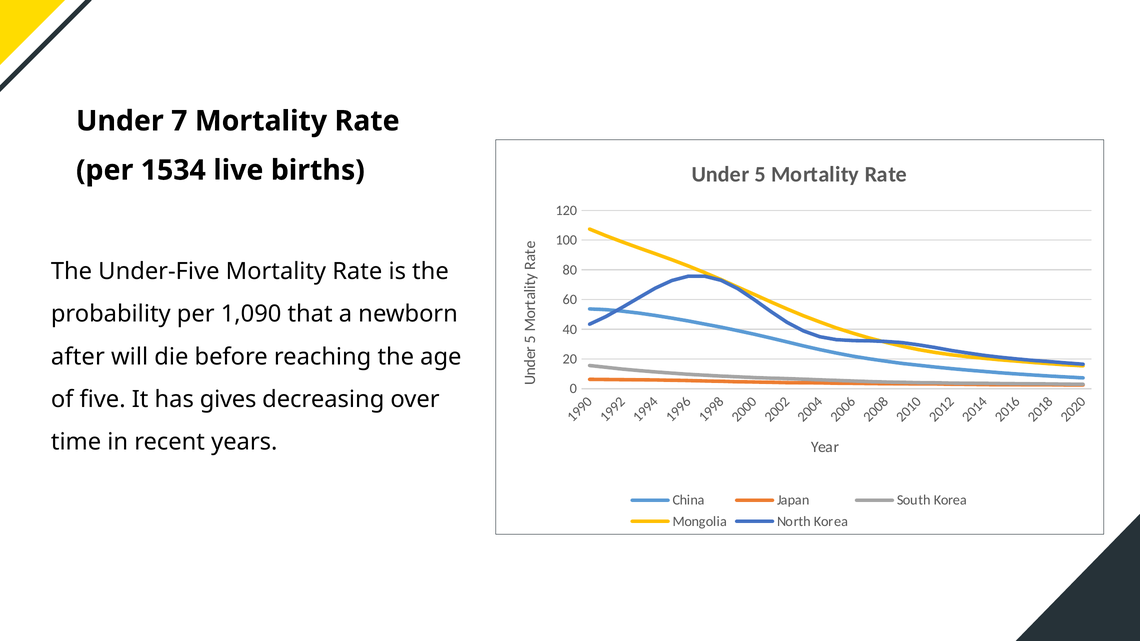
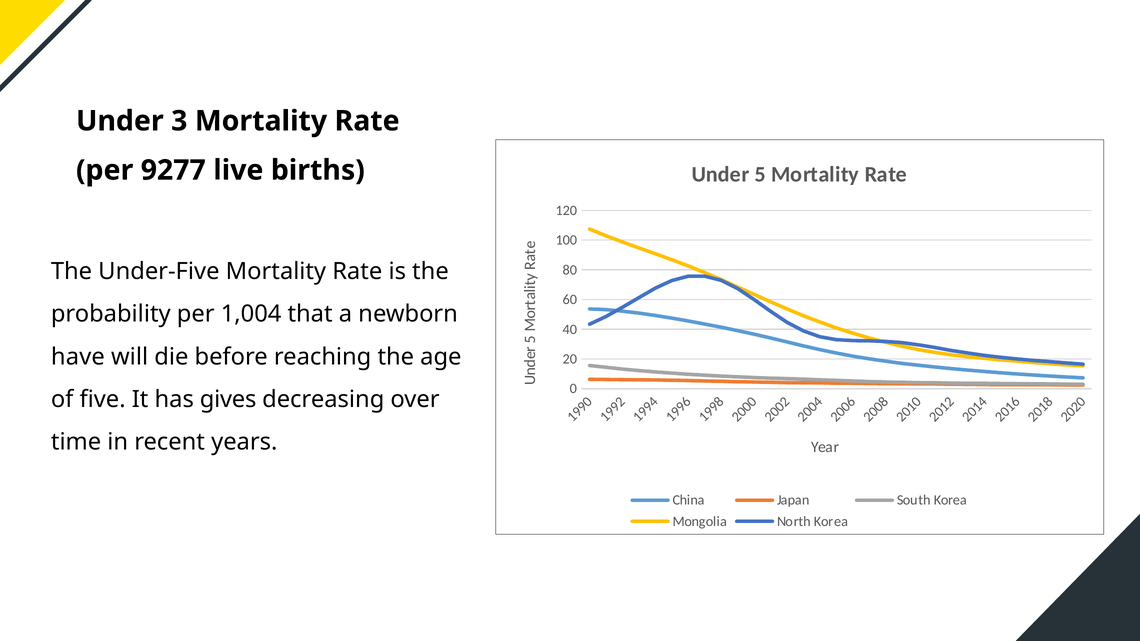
7: 7 -> 3 (179, 121)
1534: 1534 -> 9277 (173, 170)
1,090: 1,090 -> 1,004 (251, 314)
after: after -> have (78, 357)
